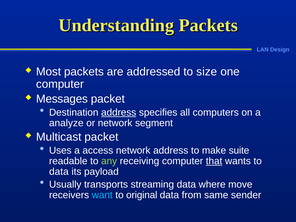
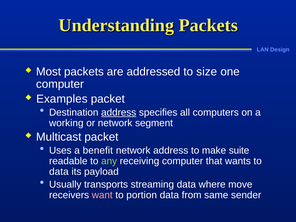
Messages: Messages -> Examples (62, 99)
analyze: analyze -> working (66, 123)
access: access -> benefit (98, 150)
that underline: present -> none (214, 161)
want colour: light blue -> pink (102, 195)
original: original -> portion (142, 195)
